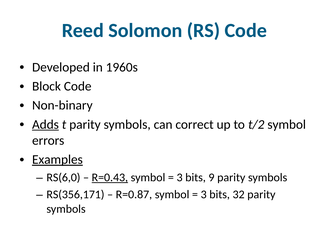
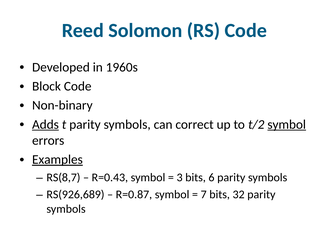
symbol underline: none -> present (287, 125)
RS(6,0: RS(6,0 -> RS(8,7 (63, 178)
R=0.43 underline: present -> none (110, 178)
9: 9 -> 6 (212, 178)
RS(356,171: RS(356,171 -> RS(926,689 (75, 195)
3: 3 -> 7 (204, 195)
